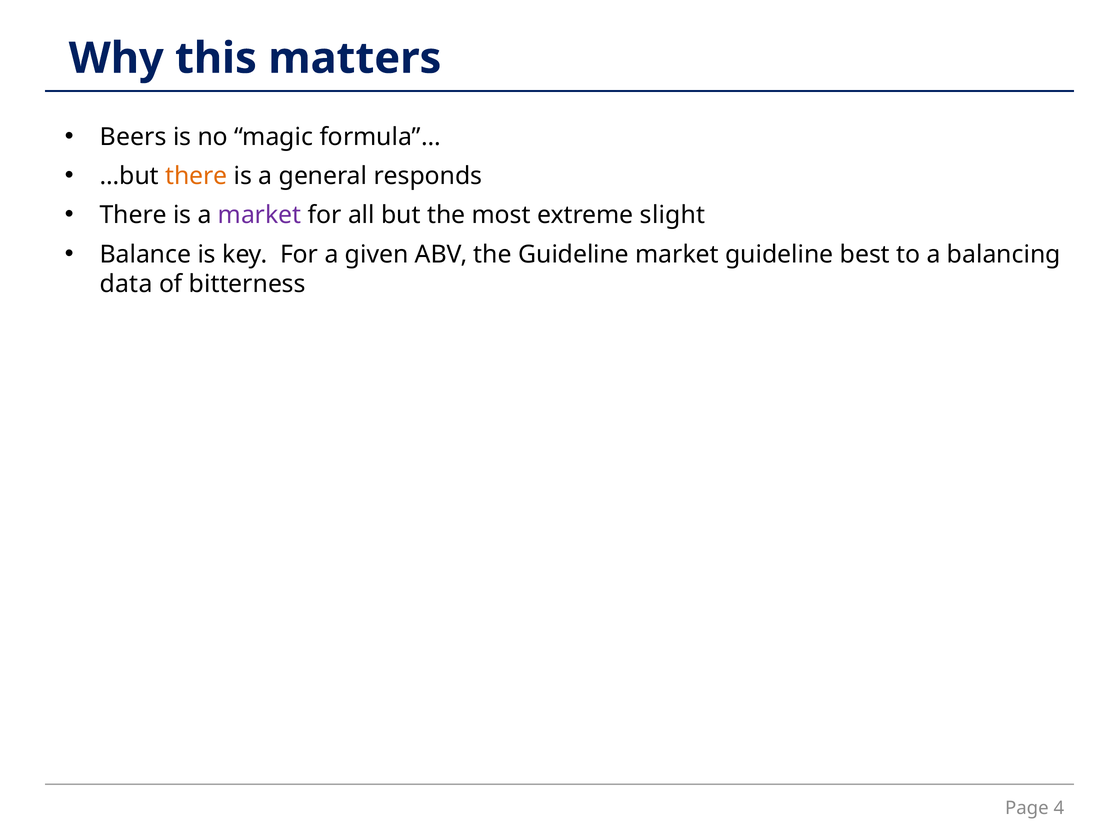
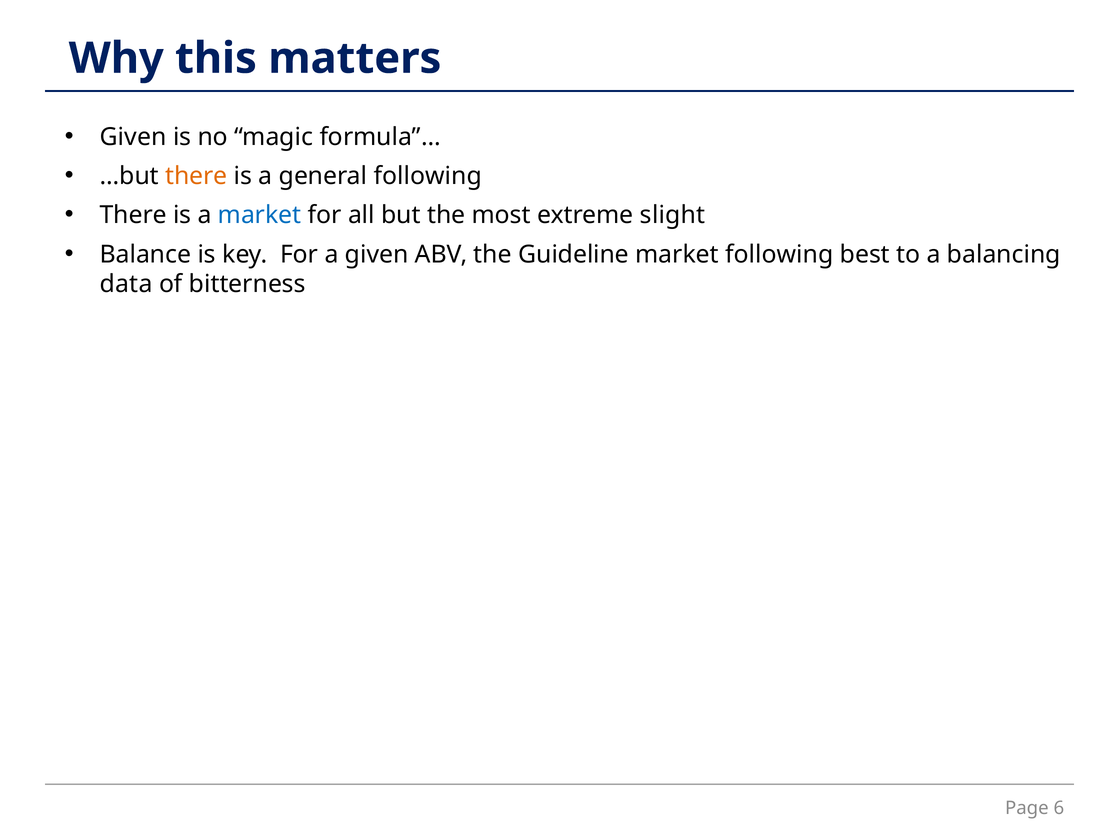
Beers: Beers -> Given (133, 137)
general responds: responds -> following (428, 176)
market colour: purple -> blue (260, 215)
market guideline: guideline -> following (779, 254)
4: 4 -> 6 (1059, 808)
